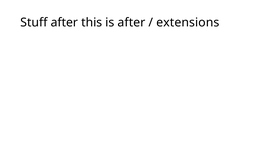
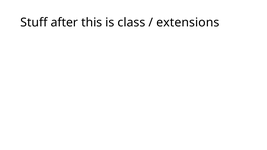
is after: after -> class (131, 22)
